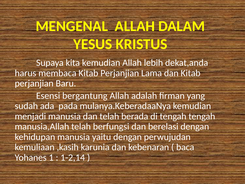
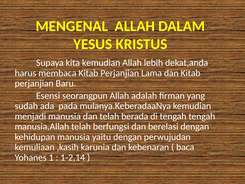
bergantung: bergantung -> seorangpun (85, 96)
